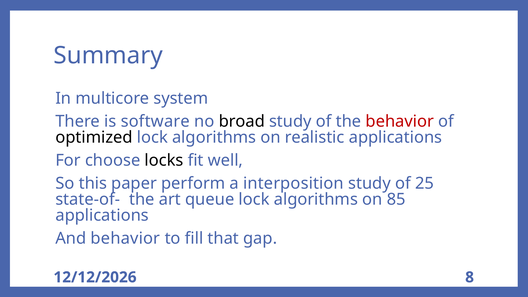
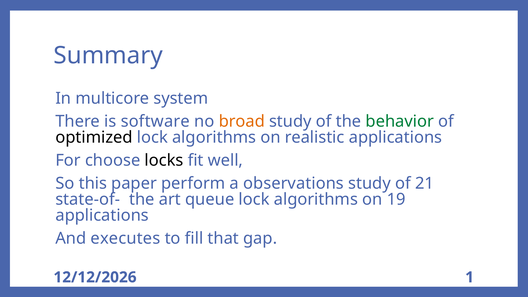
broad colour: black -> orange (242, 121)
behavior colour: red -> green (400, 121)
interposition: interposition -> observations (294, 183)
25: 25 -> 21 (424, 183)
85: 85 -> 19 (396, 199)
And behavior: behavior -> executes (125, 238)
8: 8 -> 1 (470, 277)
